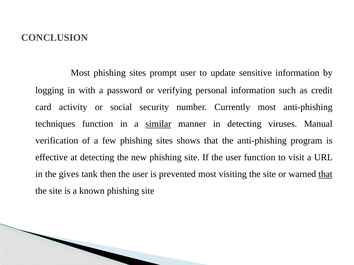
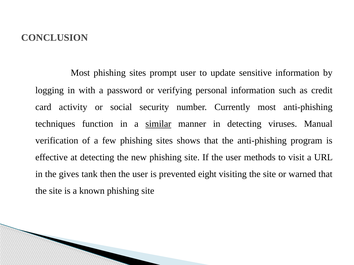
user function: function -> methods (260, 158)
prevented most: most -> eight (207, 174)
that underline: present -> none (325, 174)
